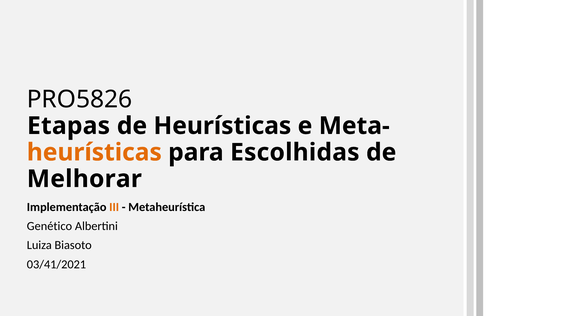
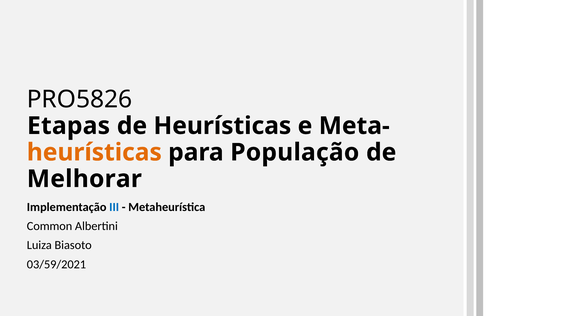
Escolhidas: Escolhidas -> População (295, 152)
III colour: orange -> blue (114, 207)
Genético: Genético -> Common (50, 226)
03/41/2021: 03/41/2021 -> 03/59/2021 (56, 264)
